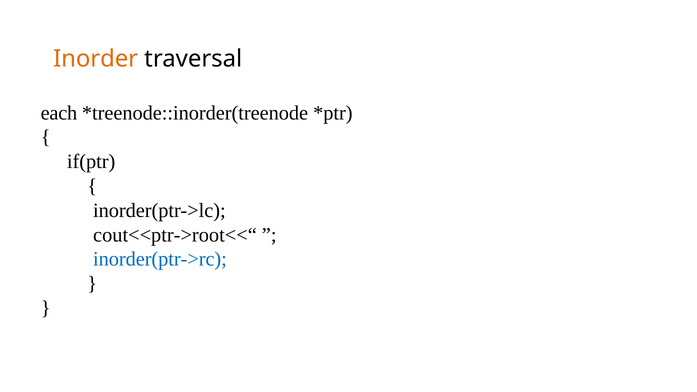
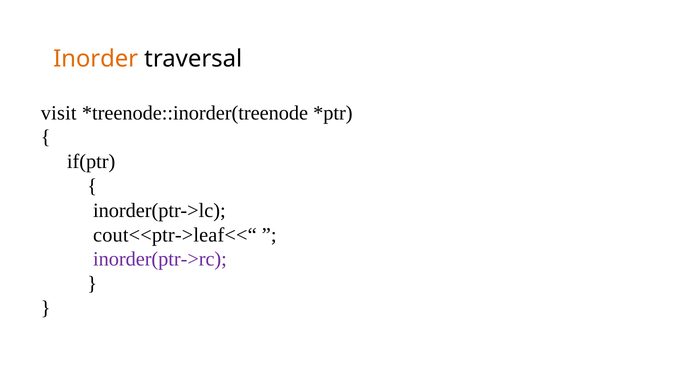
each: each -> visit (59, 113)
cout<<ptr->root<<“: cout<<ptr->root<<“ -> cout<<ptr->leaf<<“ (175, 235)
inorder(ptr->rc colour: blue -> purple (160, 259)
